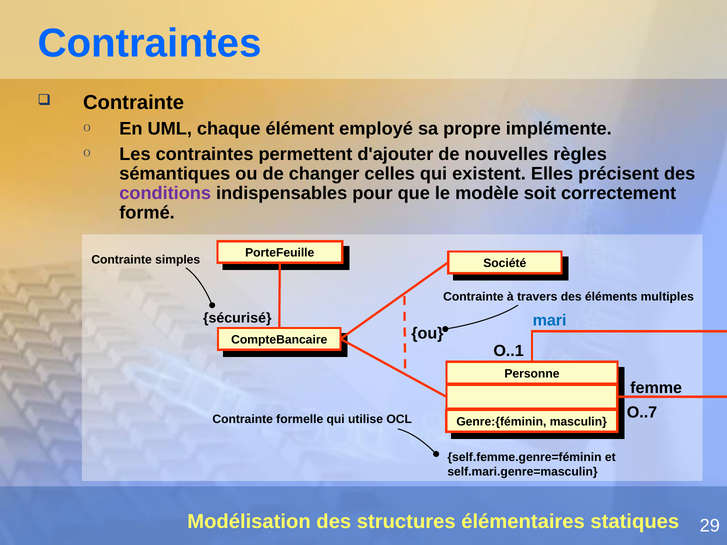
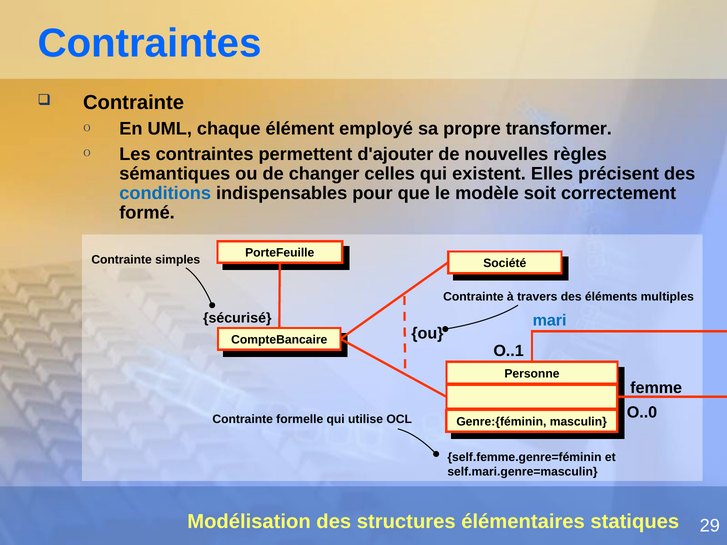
implémente: implémente -> transformer (559, 129)
conditions colour: purple -> blue (165, 193)
O..7: O..7 -> O..0 (642, 413)
